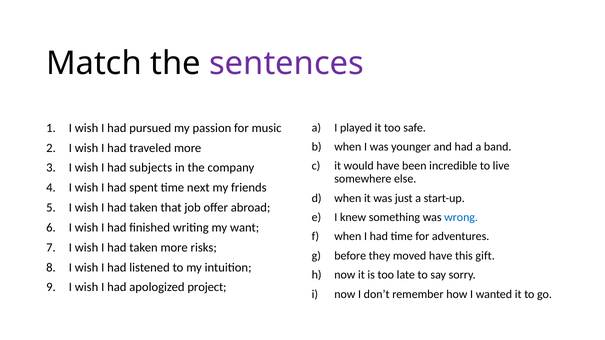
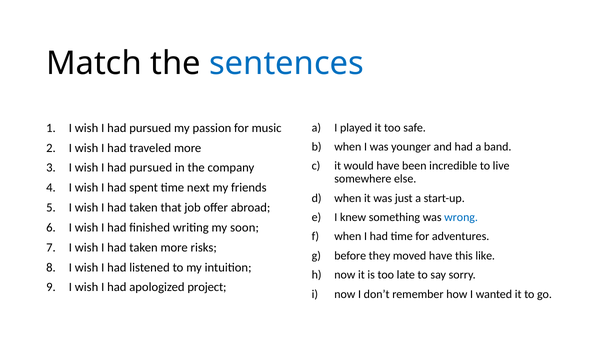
sentences colour: purple -> blue (287, 63)
subjects: subjects -> pursued (151, 168)
want: want -> soon (245, 228)
gift: gift -> like (485, 256)
